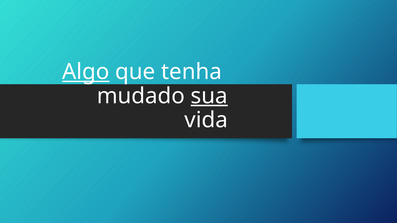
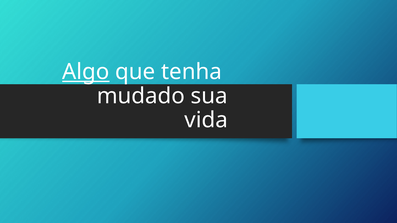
sua underline: present -> none (209, 96)
